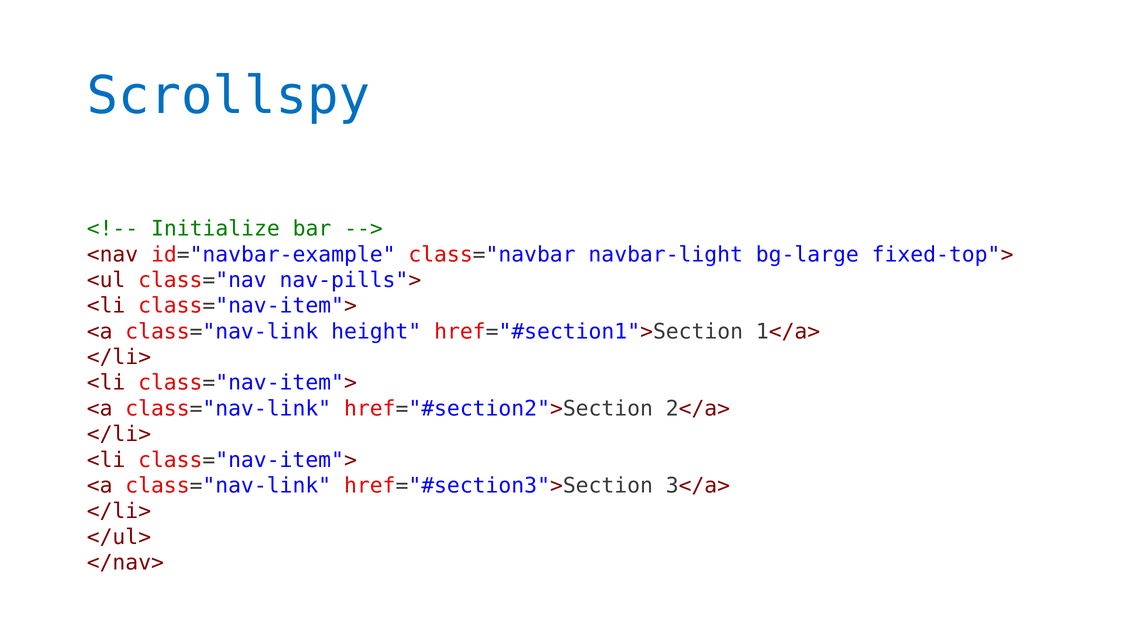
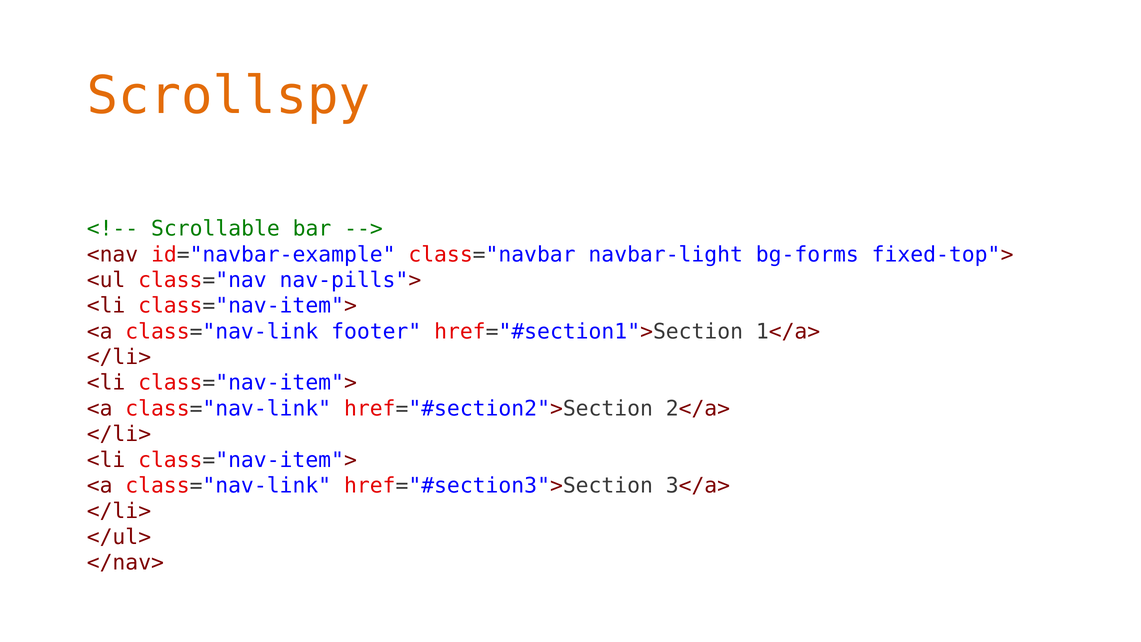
Scrollspy colour: blue -> orange (229, 96)
Initialize: Initialize -> Scrollable (215, 229)
bg-large: bg-large -> bg-forms (807, 254)
height: height -> footer (376, 331)
